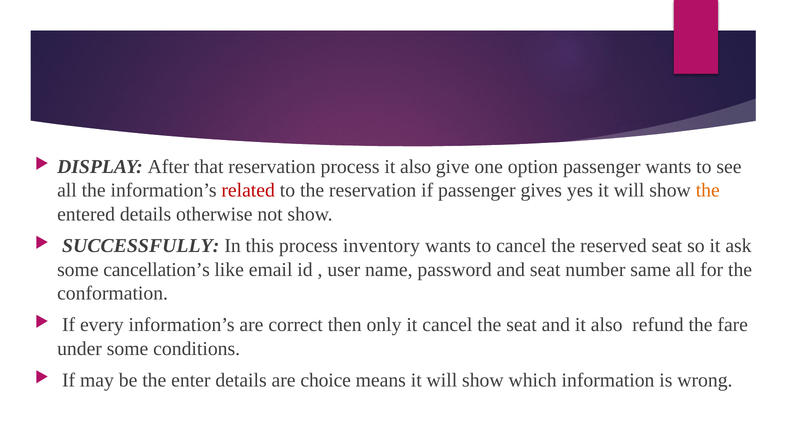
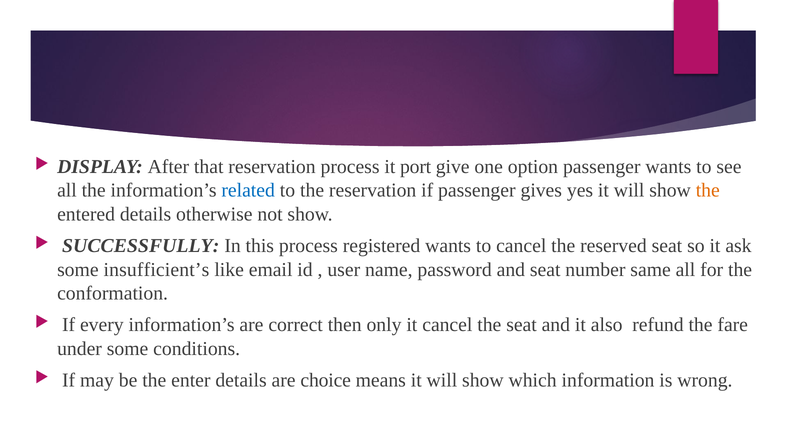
process it also: also -> port (416, 167)
related colour: red -> blue (248, 190)
inventory: inventory -> registered (382, 246)
cancellation’s: cancellation’s -> insufficient’s (156, 269)
